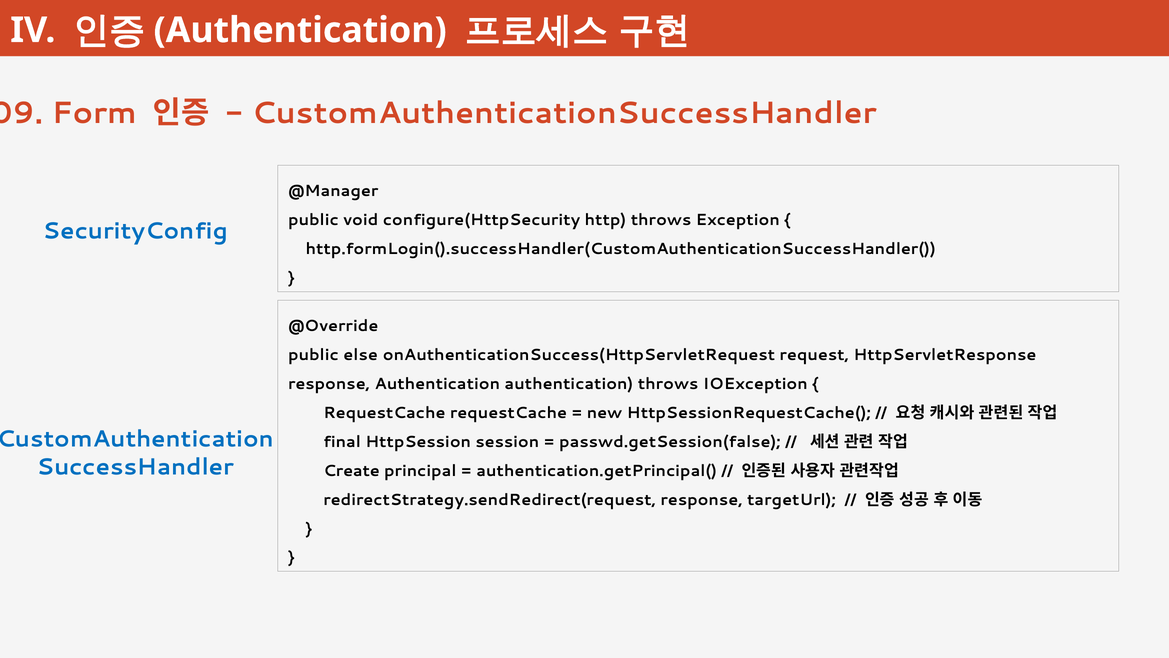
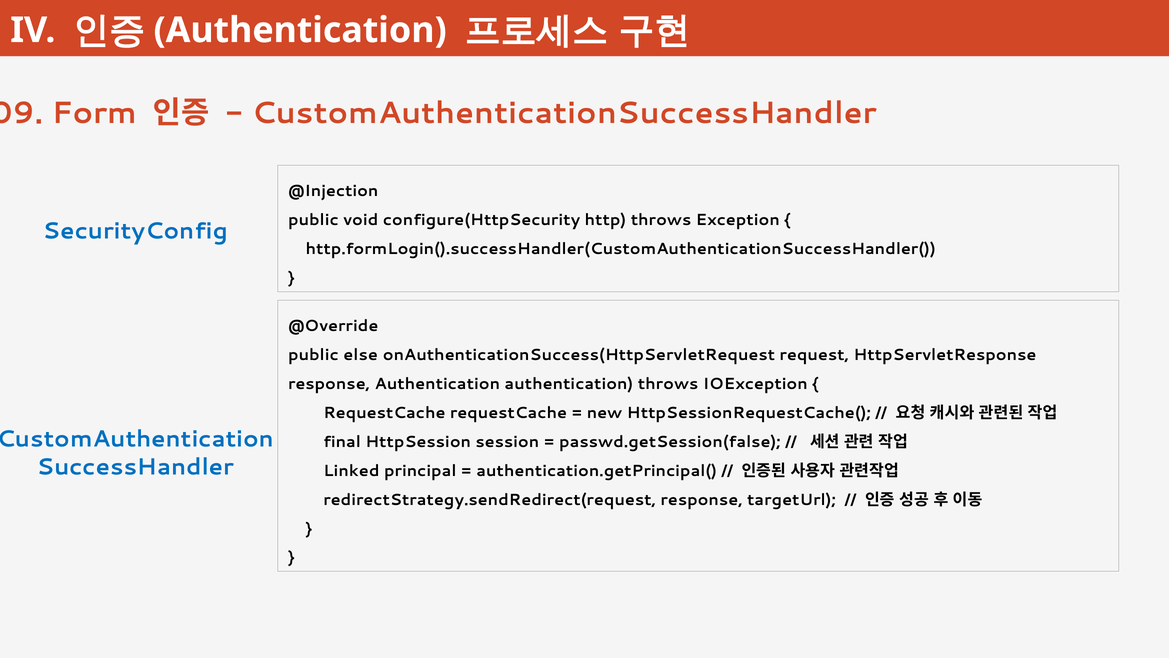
@Manager: @Manager -> @Injection (333, 191)
Create: Create -> Linked (351, 470)
